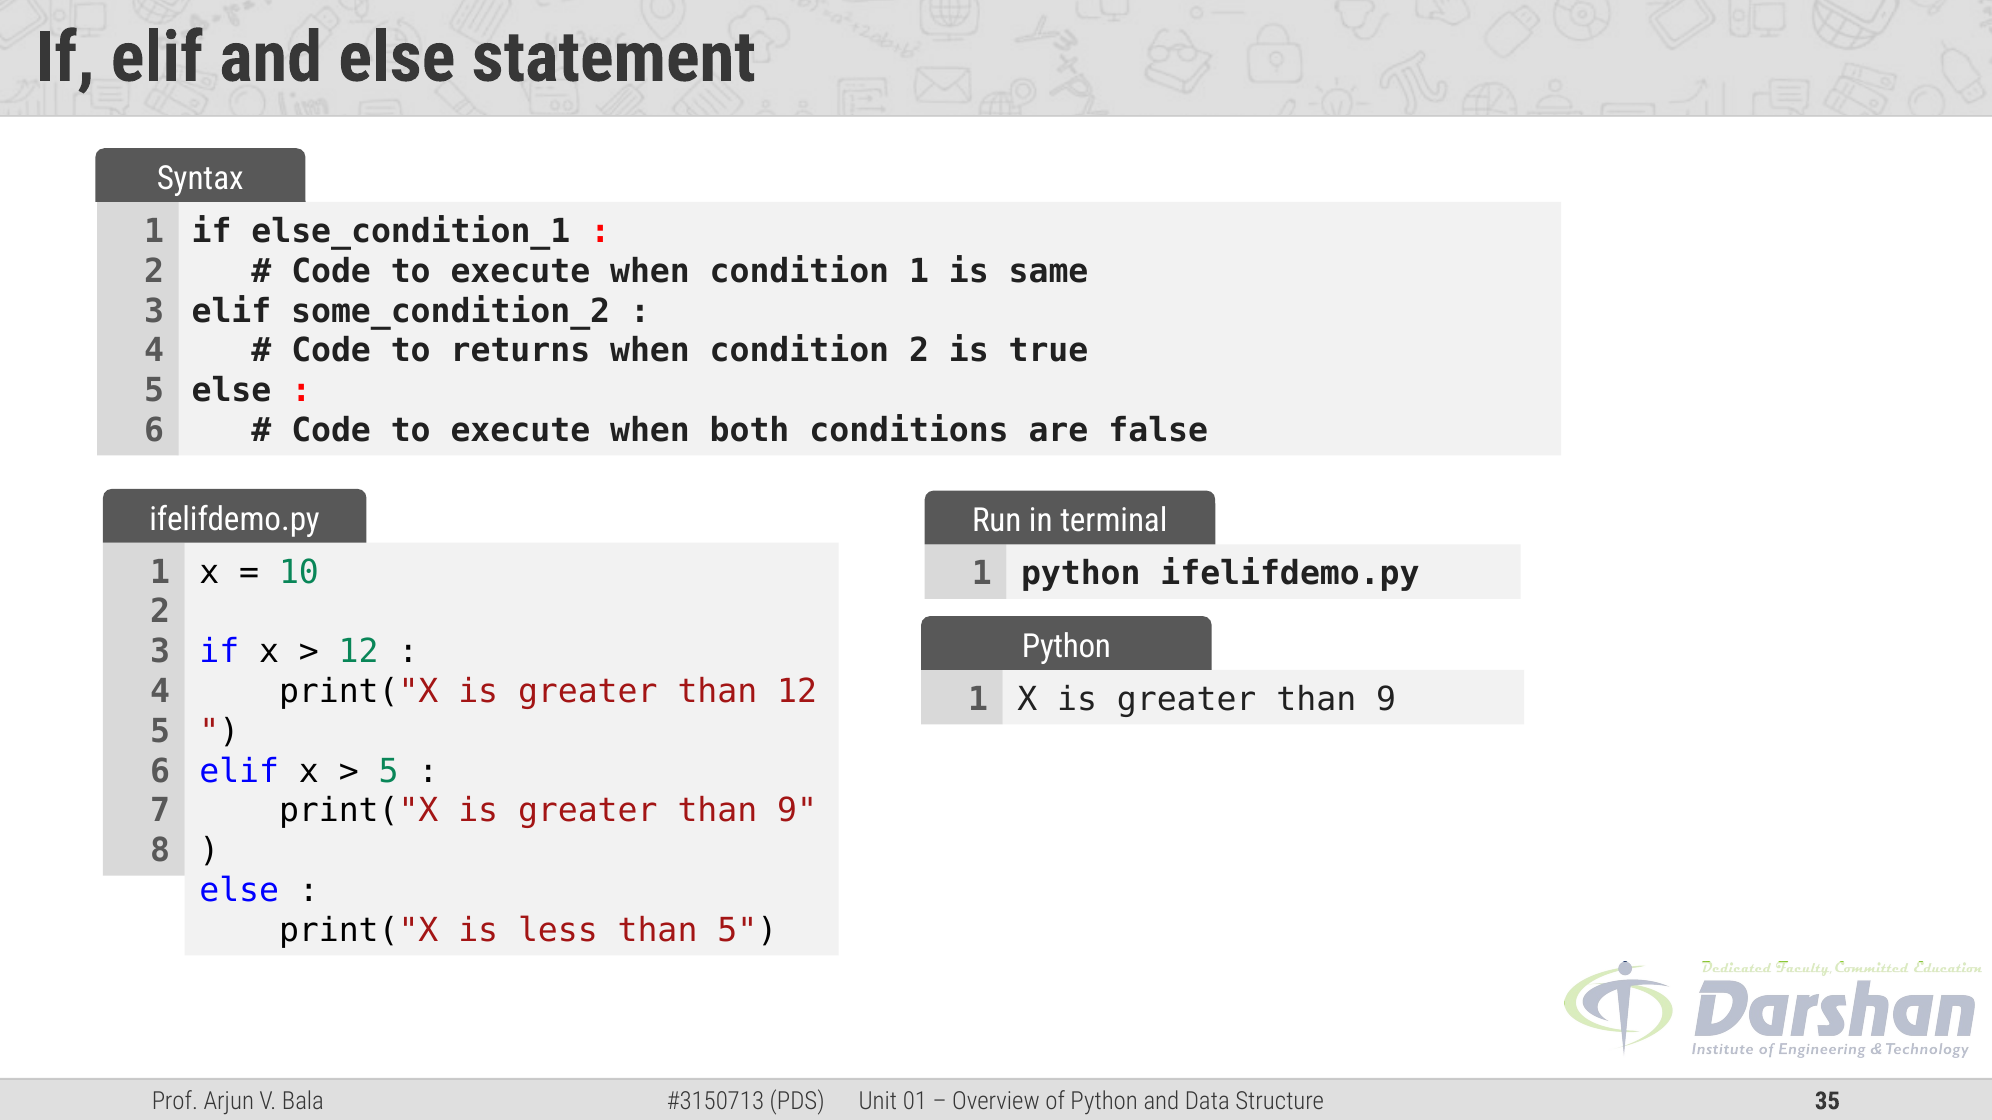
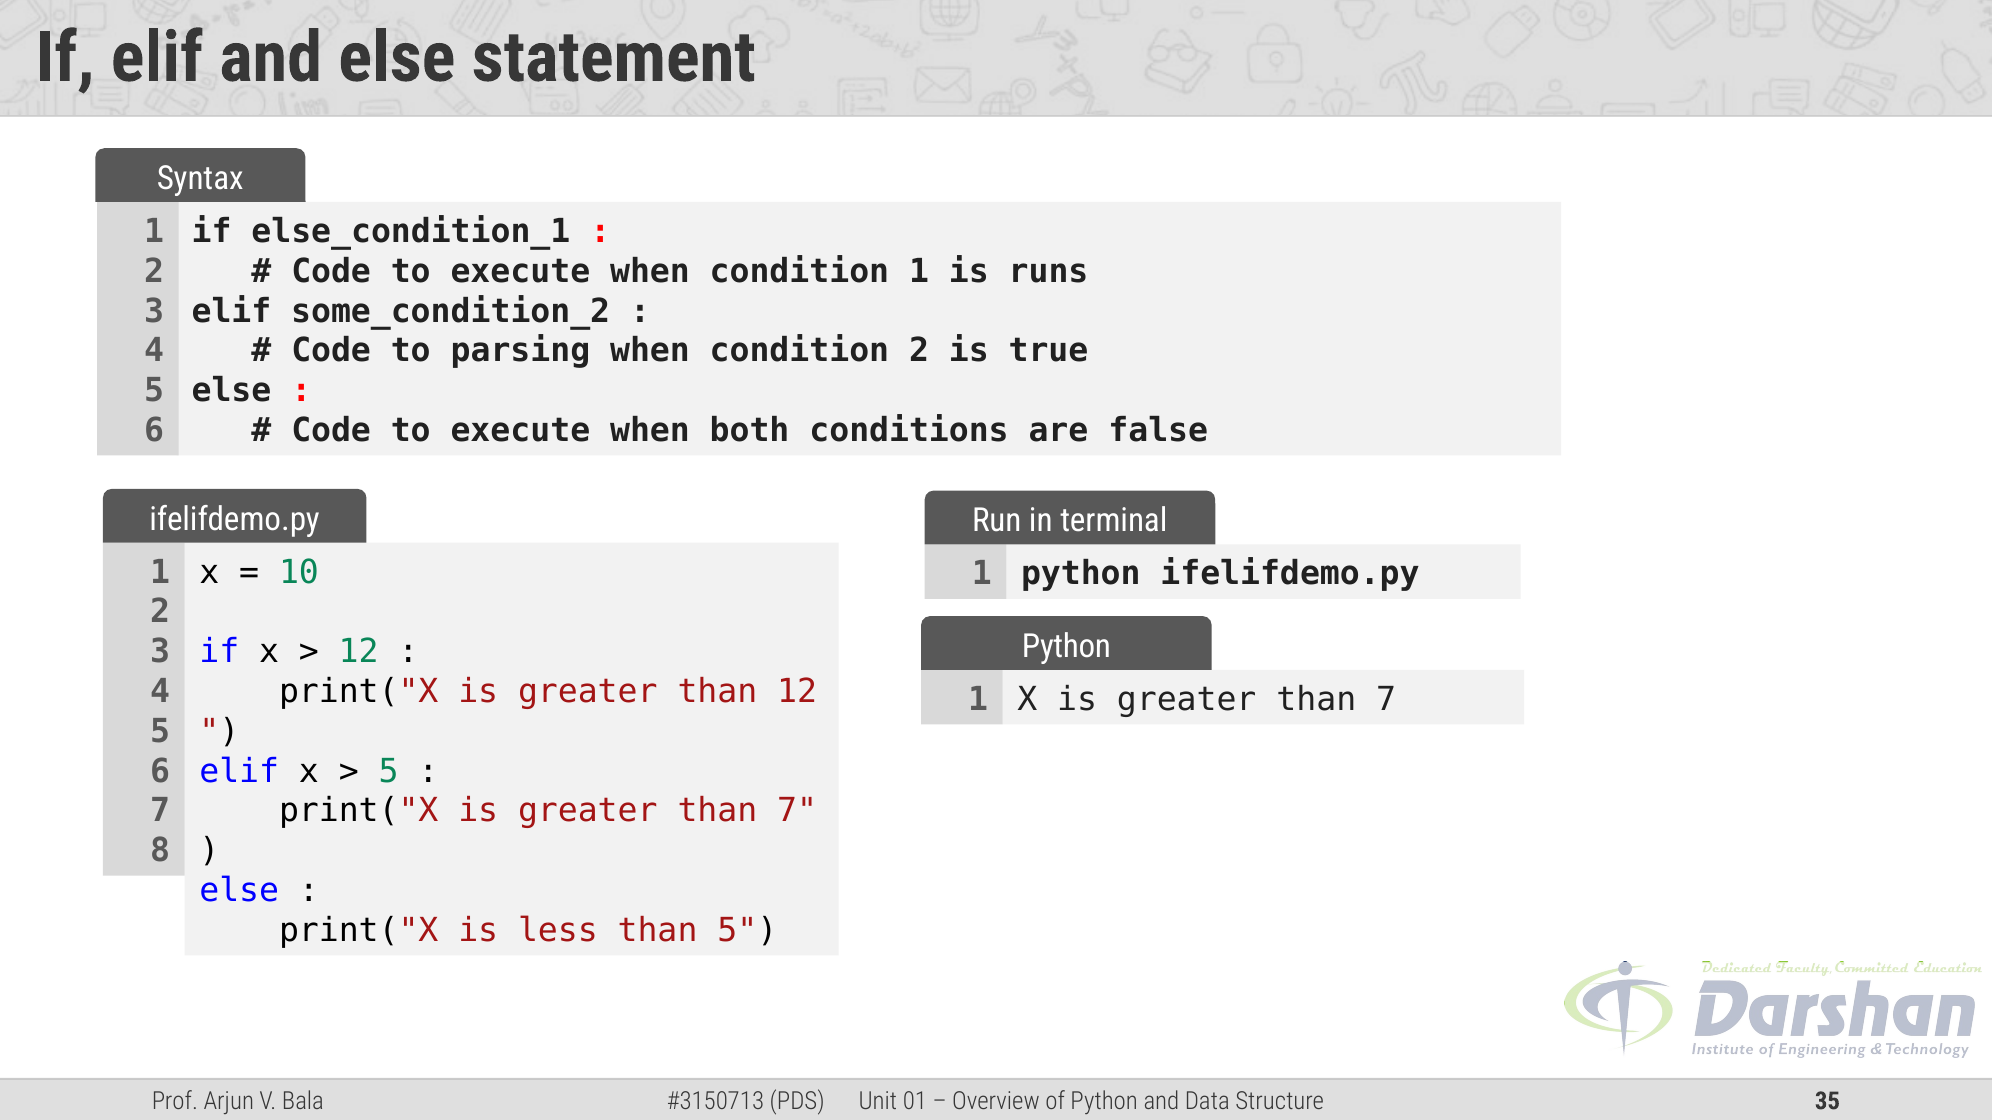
same: same -> runs (1049, 271)
returns: returns -> parsing (520, 351)
9: 9 -> 7 (1386, 700)
9: 9 -> 7 (797, 811)
